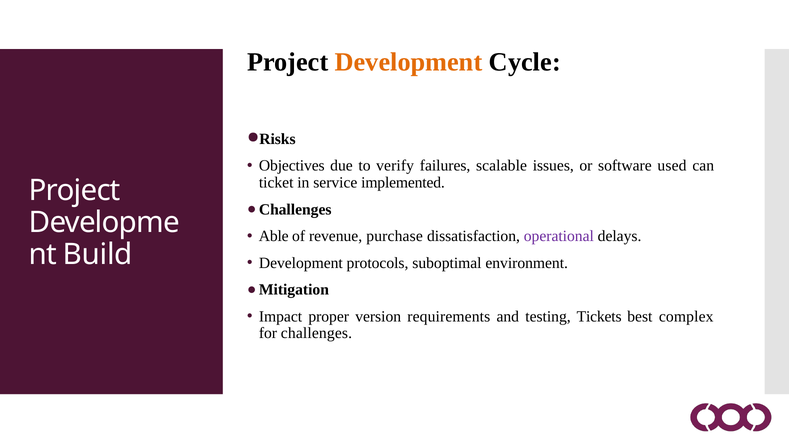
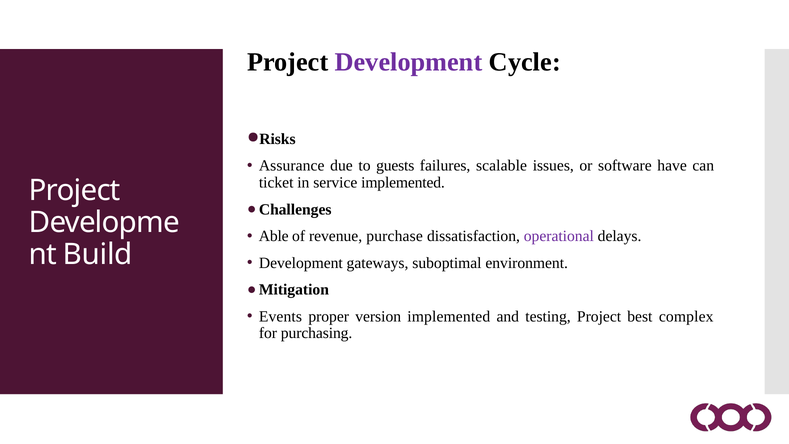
Development colour: orange -> purple (409, 62)
Objectives: Objectives -> Assurance (292, 166)
verify: verify -> guests (395, 166)
used: used -> have (672, 166)
protocols: protocols -> gateways (378, 263)
Impact: Impact -> Events (280, 316)
version requirements: requirements -> implemented (449, 316)
testing Tickets: Tickets -> Project (599, 316)
challenges: challenges -> purchasing (317, 333)
